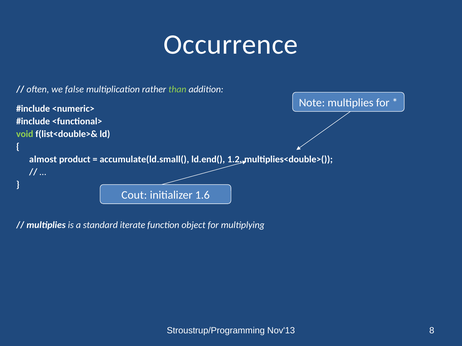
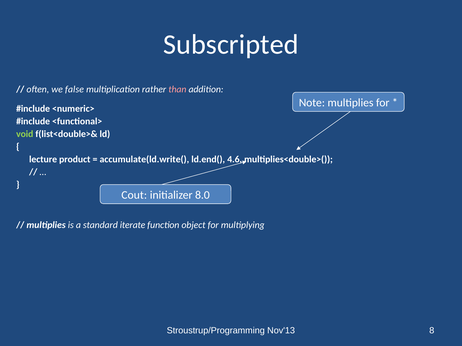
Occurrence: Occurrence -> Subscripted (231, 45)
than colour: light green -> pink (177, 90)
almost: almost -> lecture (43, 160)
accumulate(ld.small(: accumulate(ld.small( -> accumulate(ld.write( (144, 160)
1.2: 1.2 -> 4.6 (235, 160)
1.6: 1.6 -> 8.0 (202, 195)
